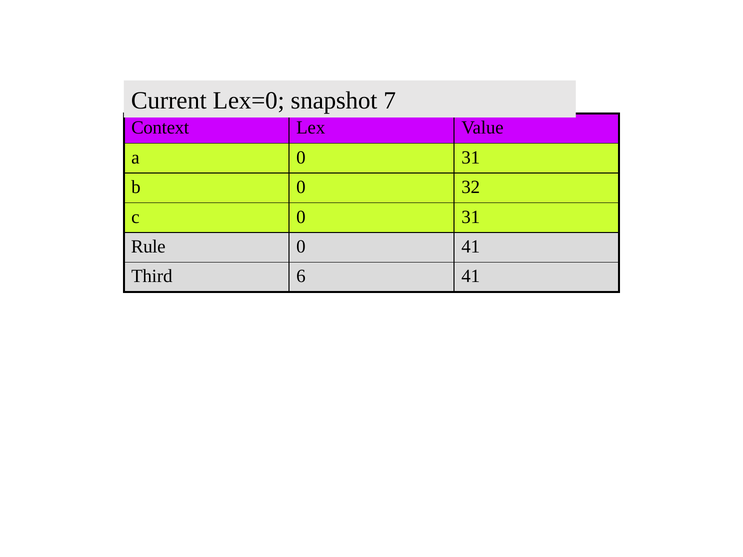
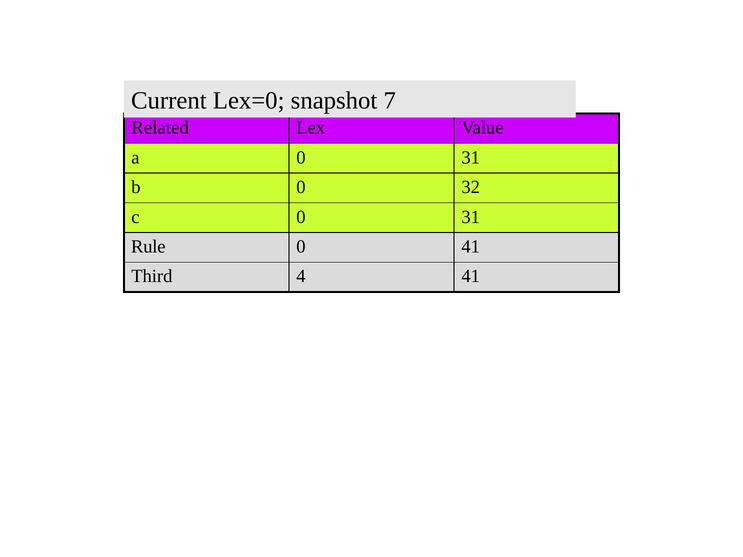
Context: Context -> Related (160, 128)
6: 6 -> 4 (301, 276)
